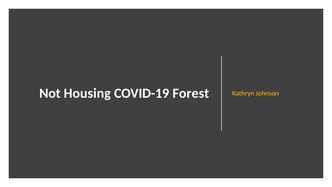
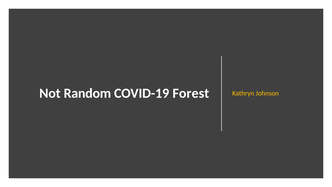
Housing: Housing -> Random (87, 93)
